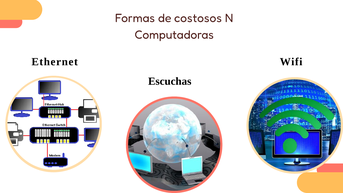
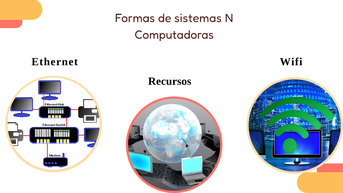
costosos: costosos -> sistemas (198, 18)
Escuchas: Escuchas -> Recursos (170, 81)
